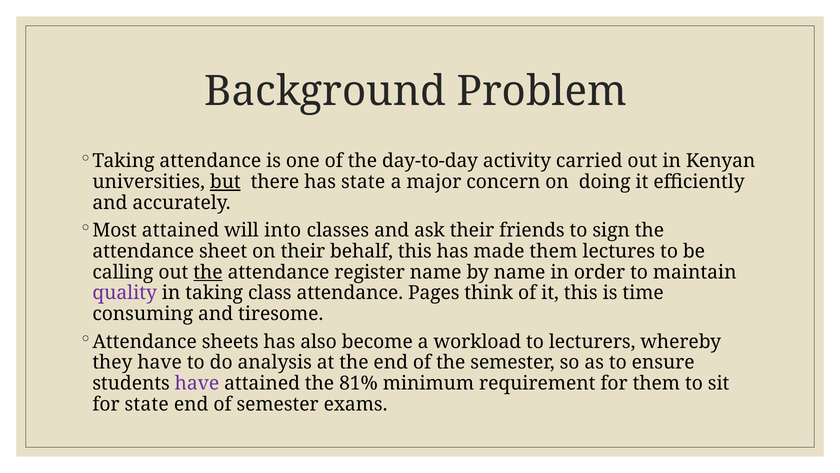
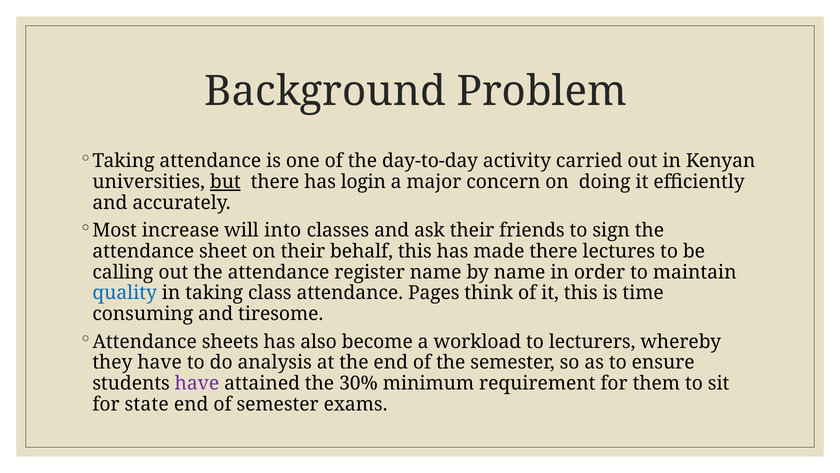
has state: state -> login (363, 182)
Most attained: attained -> increase (181, 230)
made them: them -> there (554, 251)
the underline: present -> none (208, 272)
quality colour: purple -> blue (125, 293)
81%: 81% -> 30% (358, 383)
